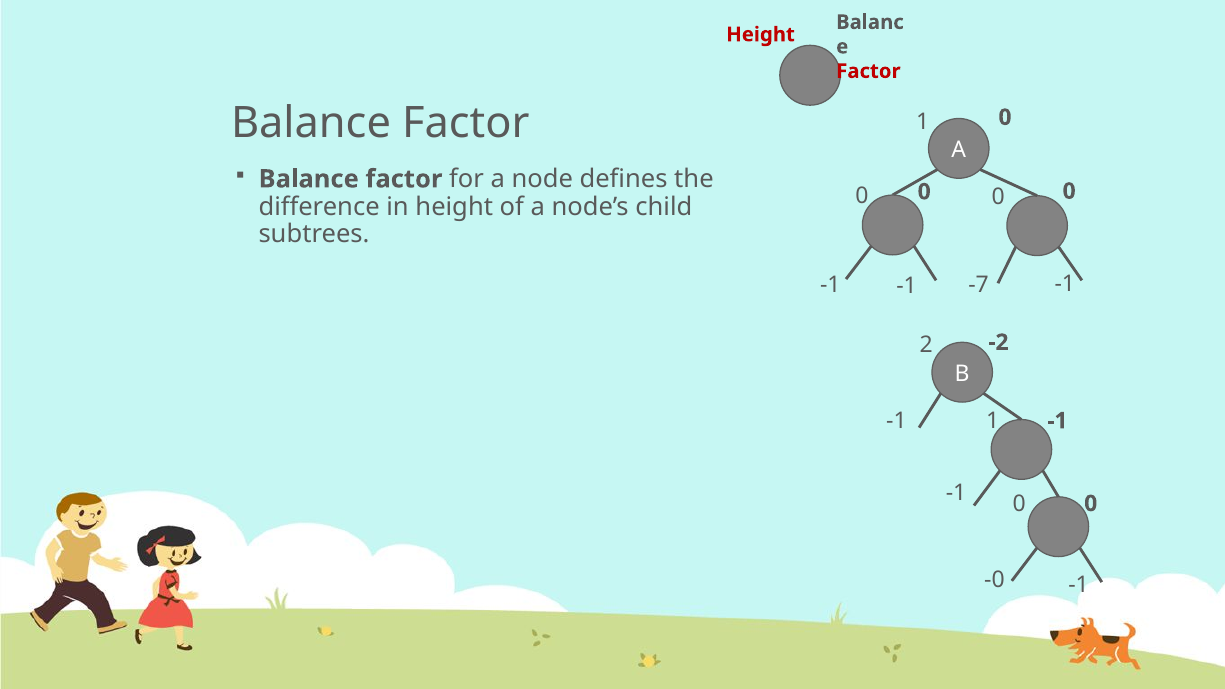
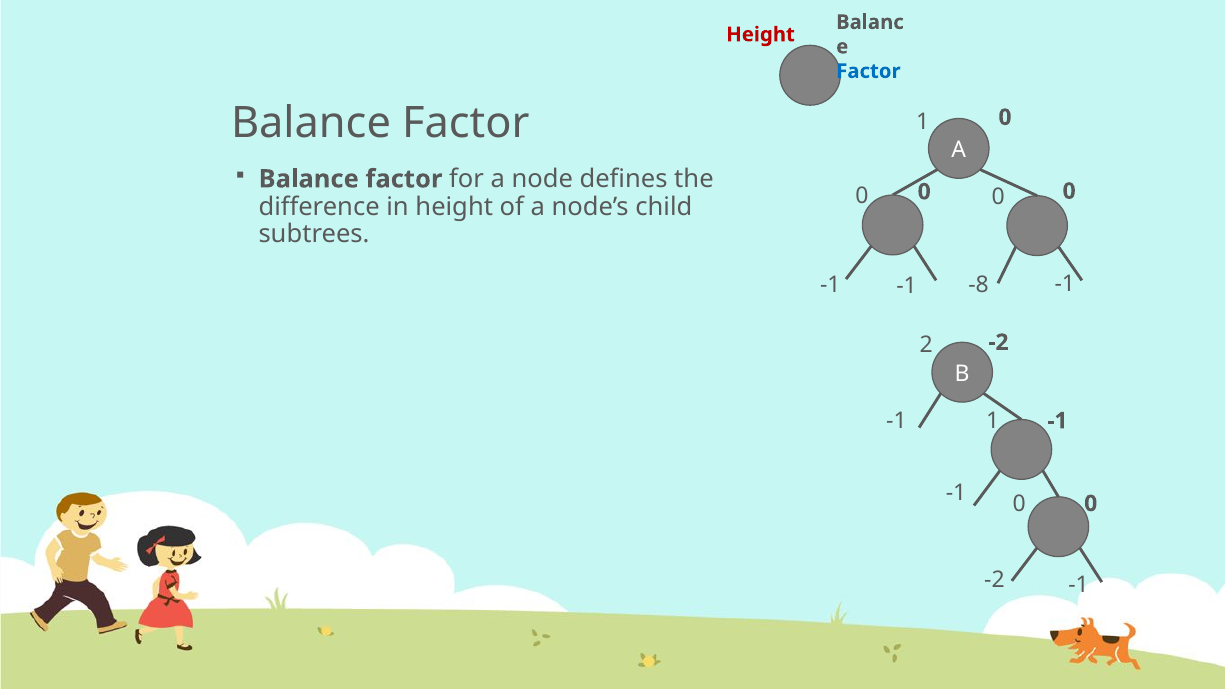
Factor colour: red -> blue (868, 71)
-7: -7 -> -8 (979, 285)
-0: -0 -> -2 (995, 580)
